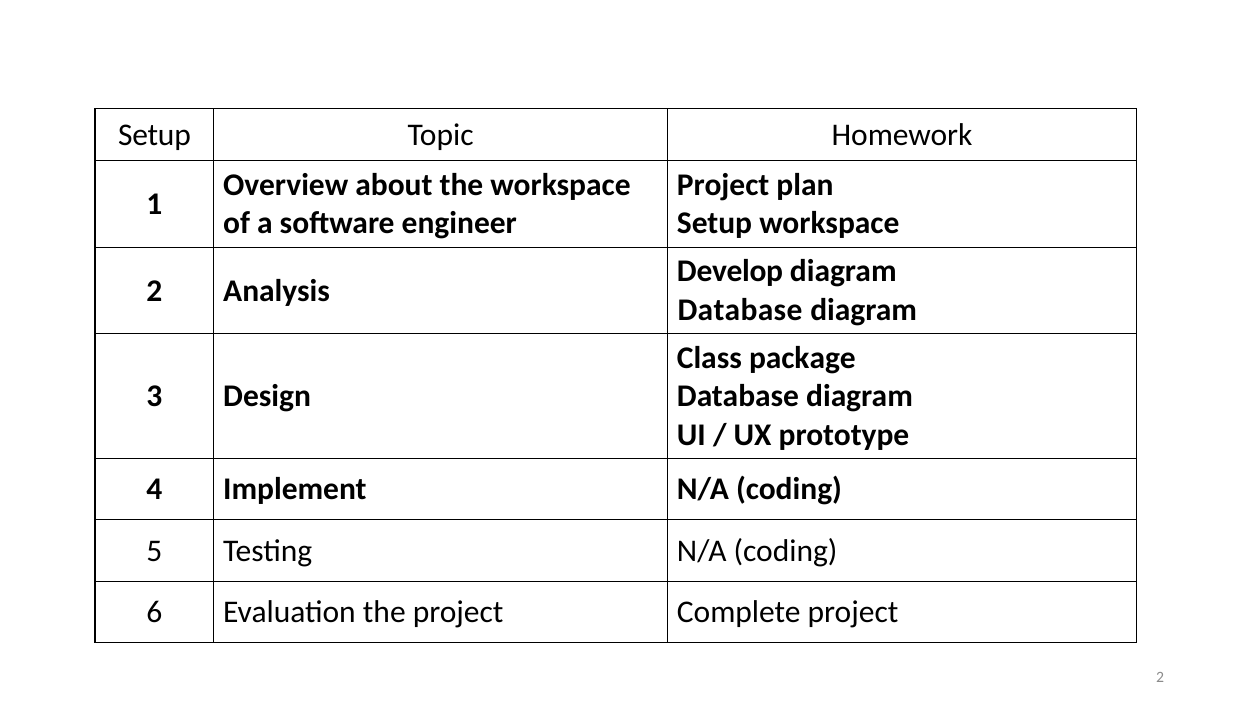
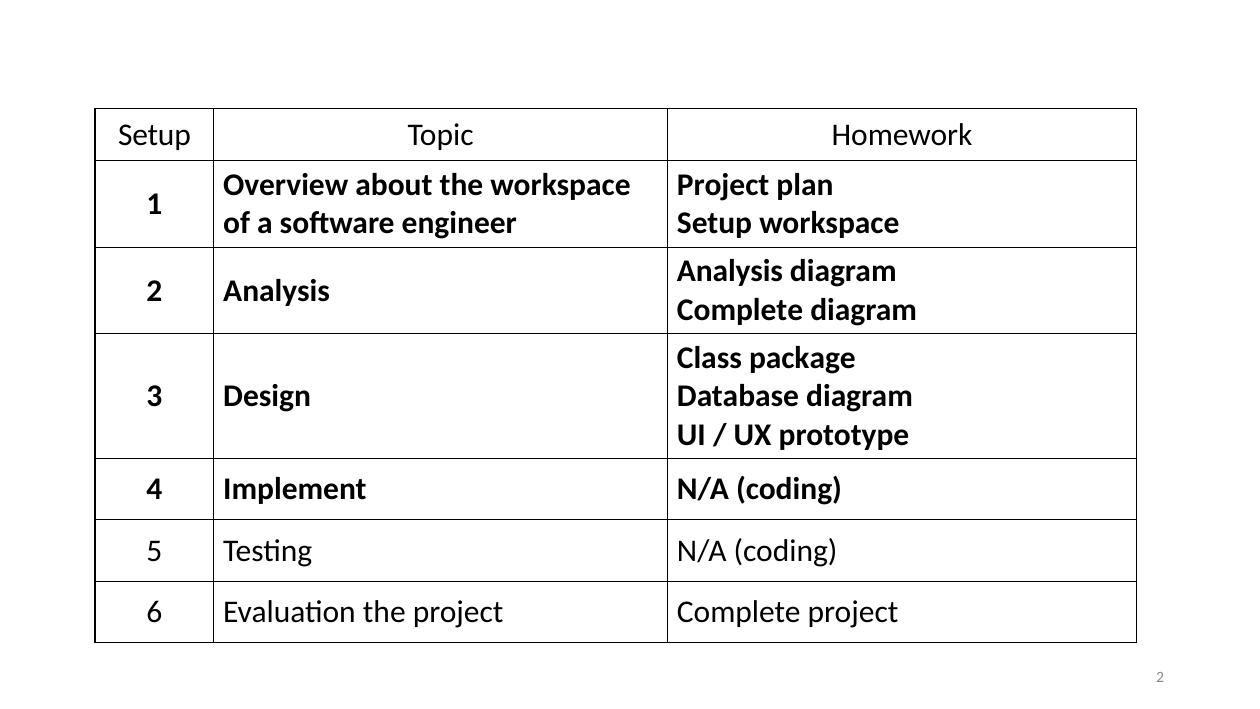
Develop: Develop -> Analysis (730, 271)
Database: Database -> Complete (740, 310)
